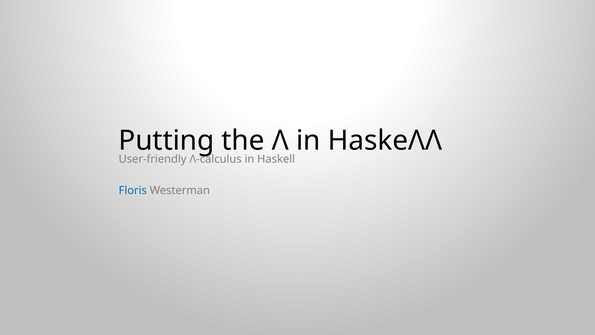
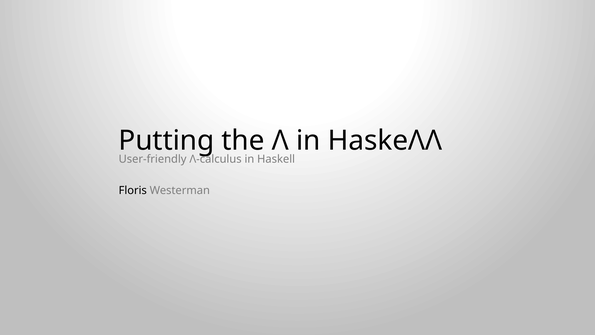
Floris colour: blue -> black (133, 190)
